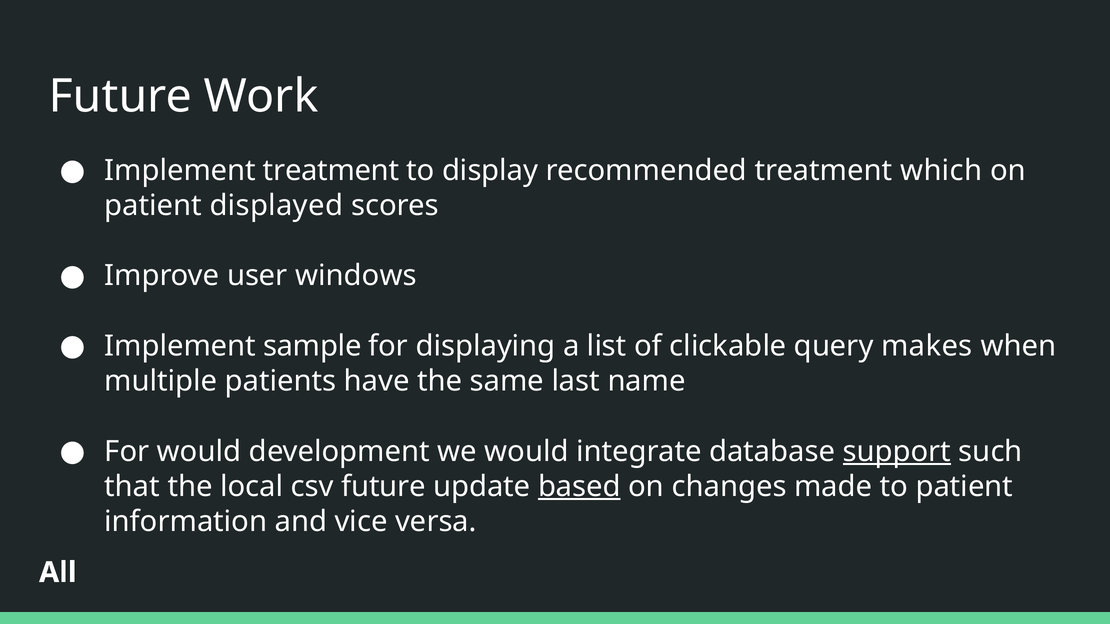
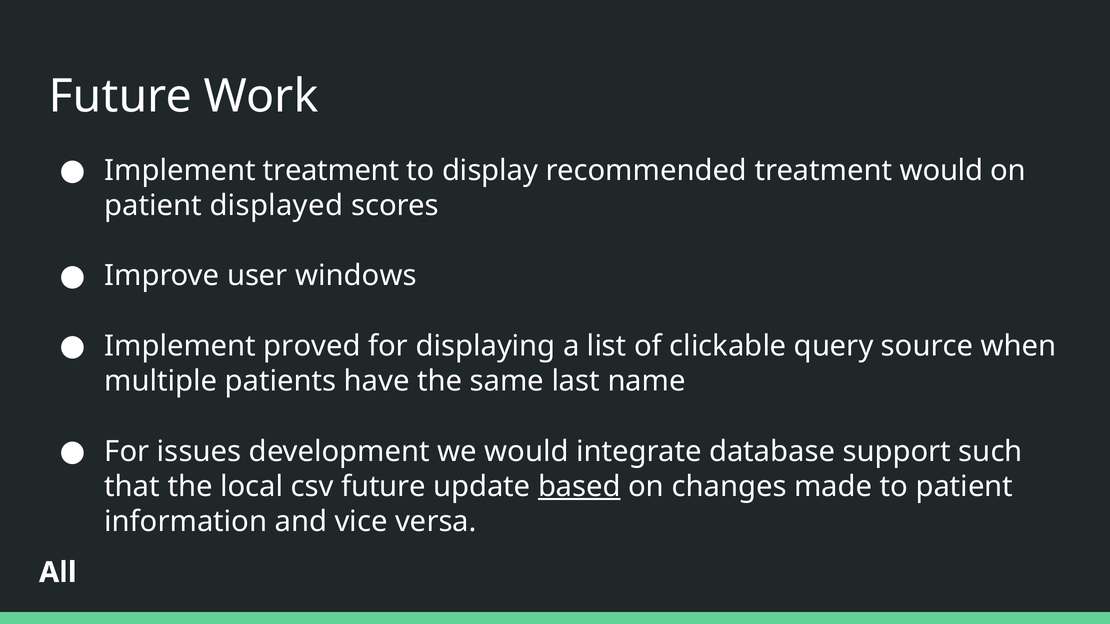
treatment which: which -> would (941, 171)
sample: sample -> proved (312, 346)
makes: makes -> source (927, 346)
For would: would -> issues (199, 452)
support underline: present -> none (897, 452)
